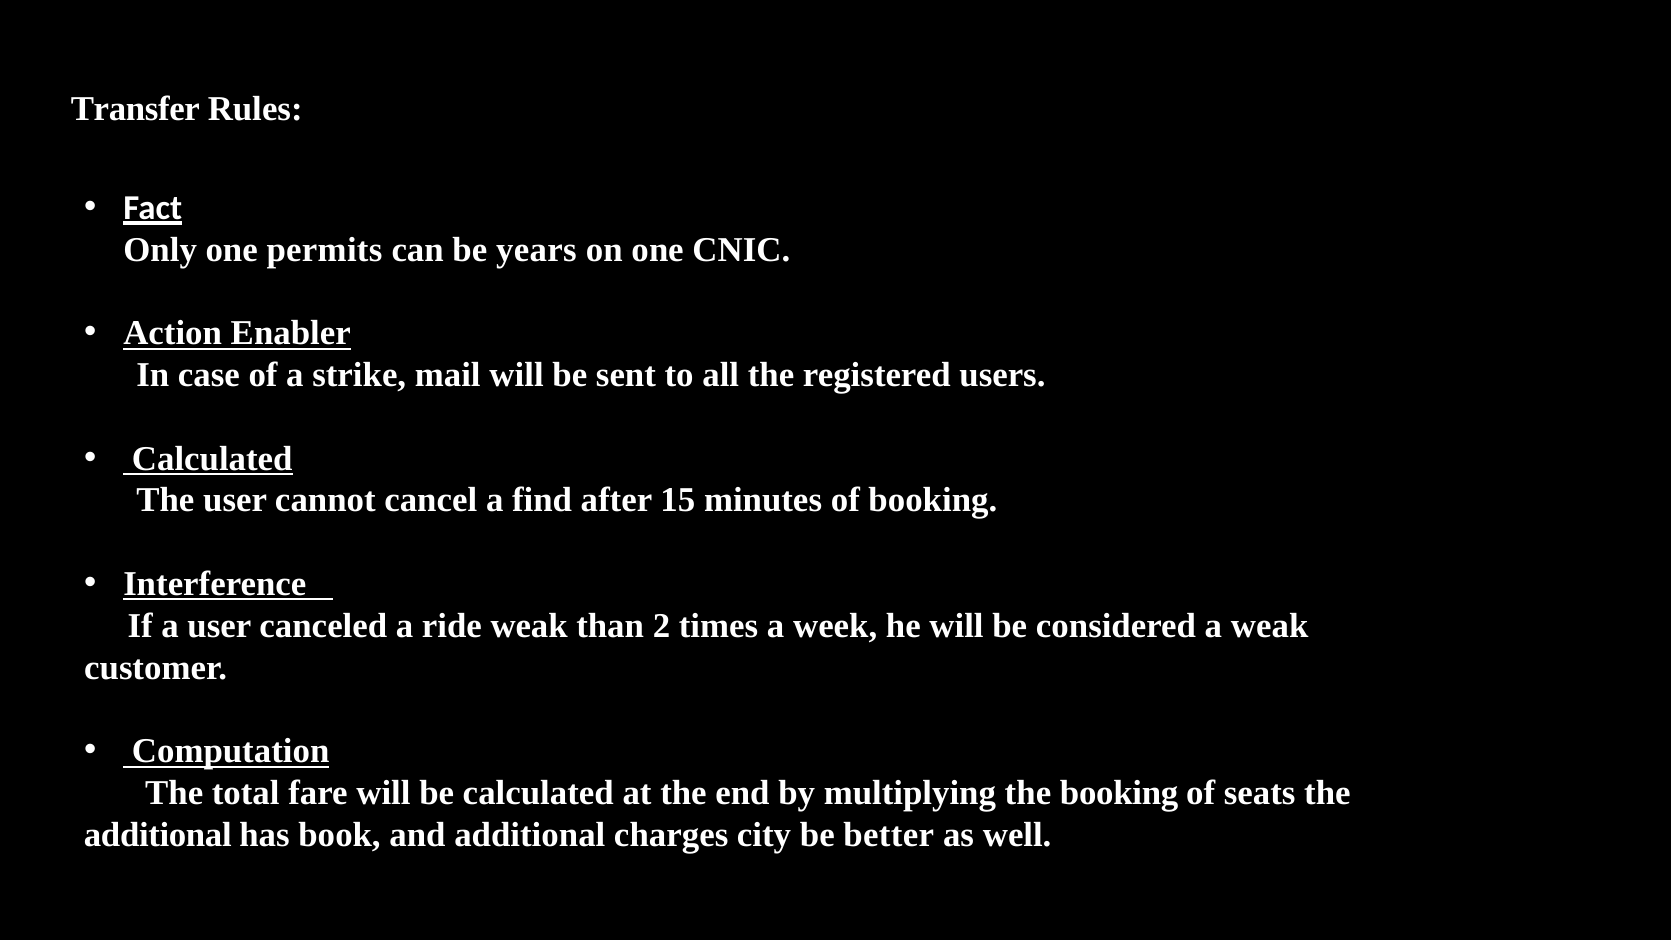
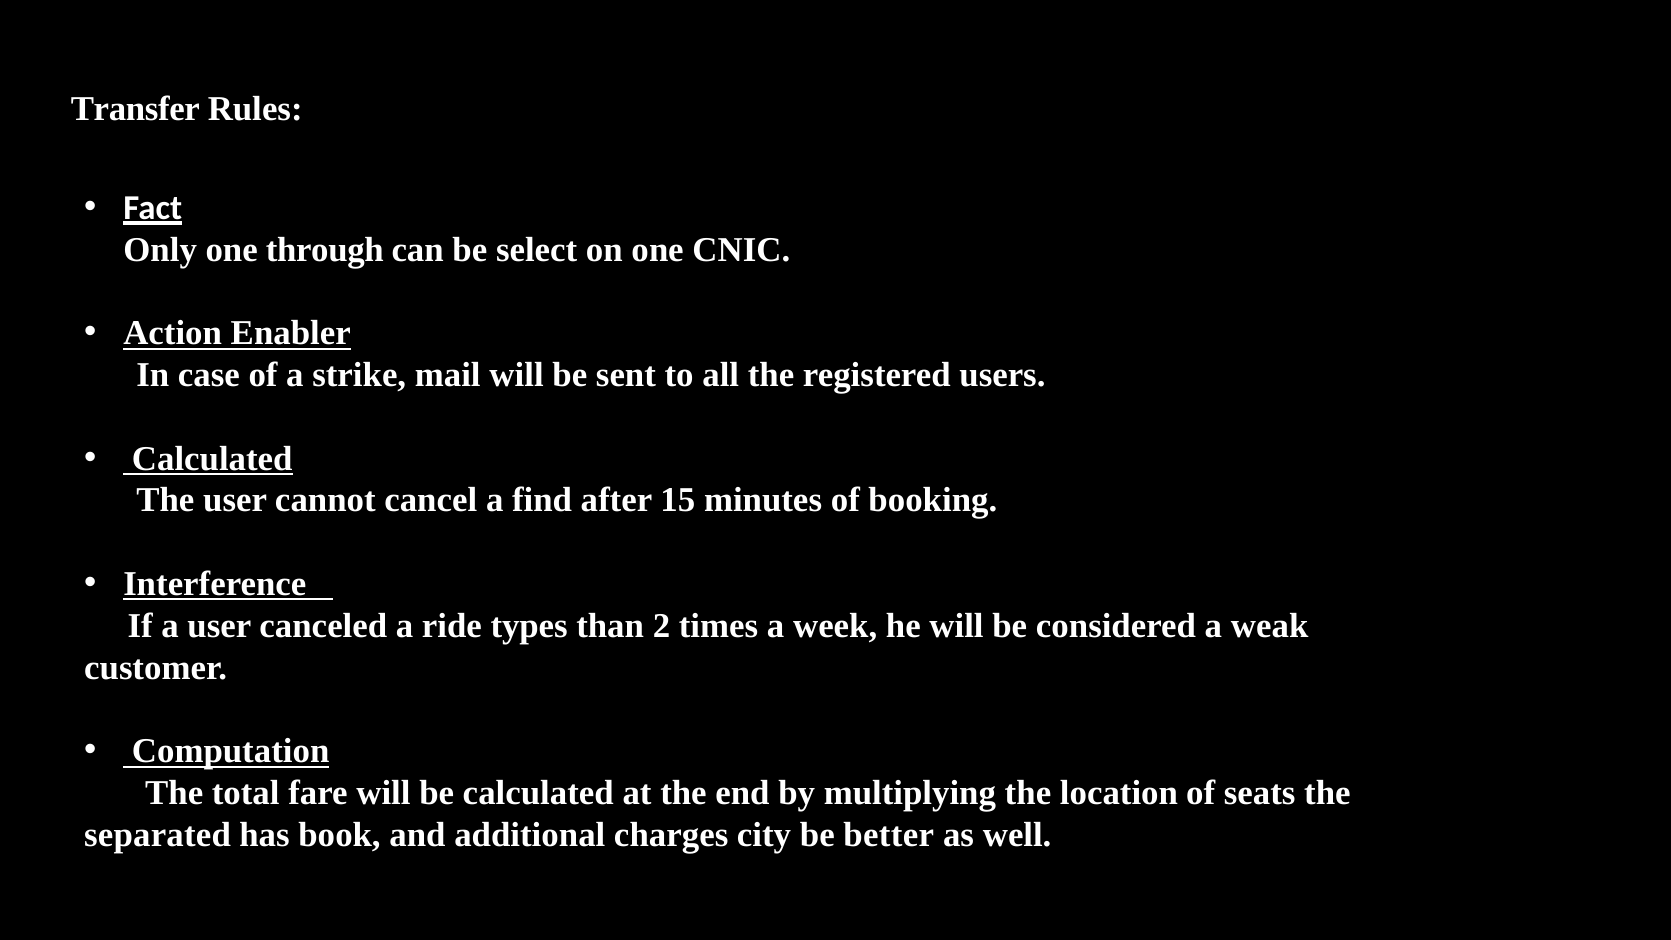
permits: permits -> through (325, 250)
years: years -> select (537, 250)
ride weak: weak -> types (529, 626)
the booking: booking -> location (1119, 793)
additional: additional -> separated (158, 835)
